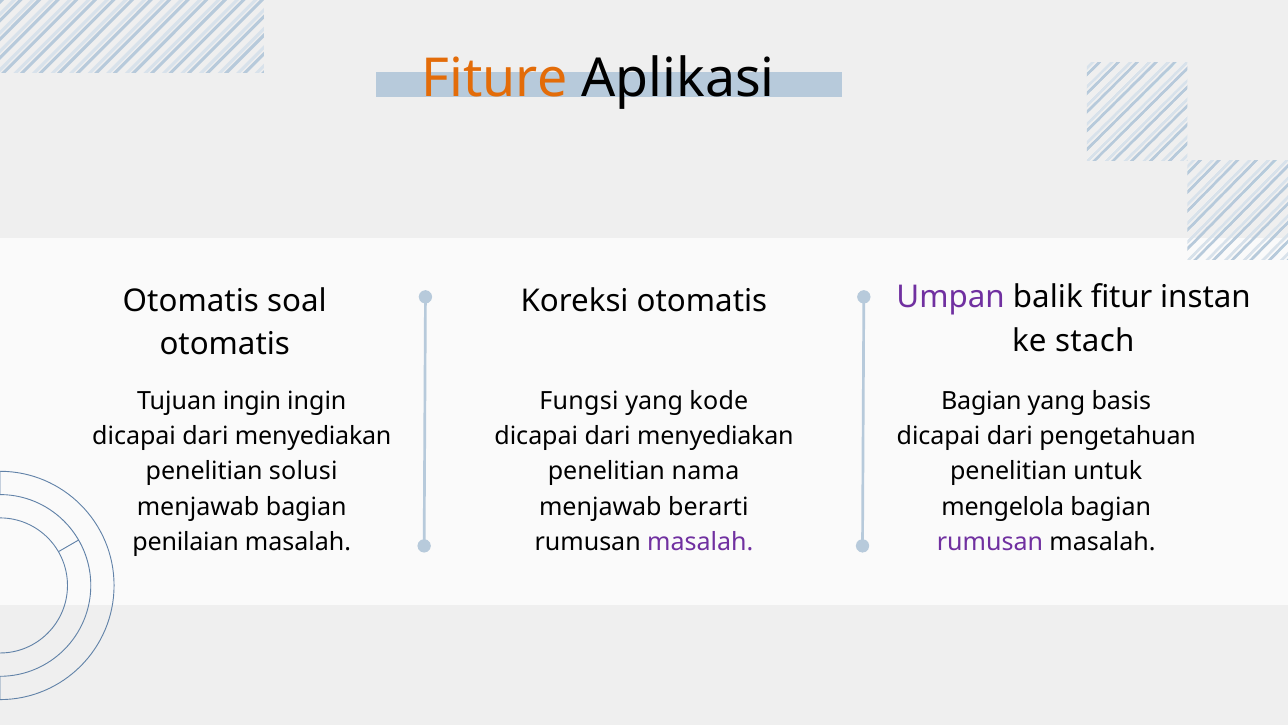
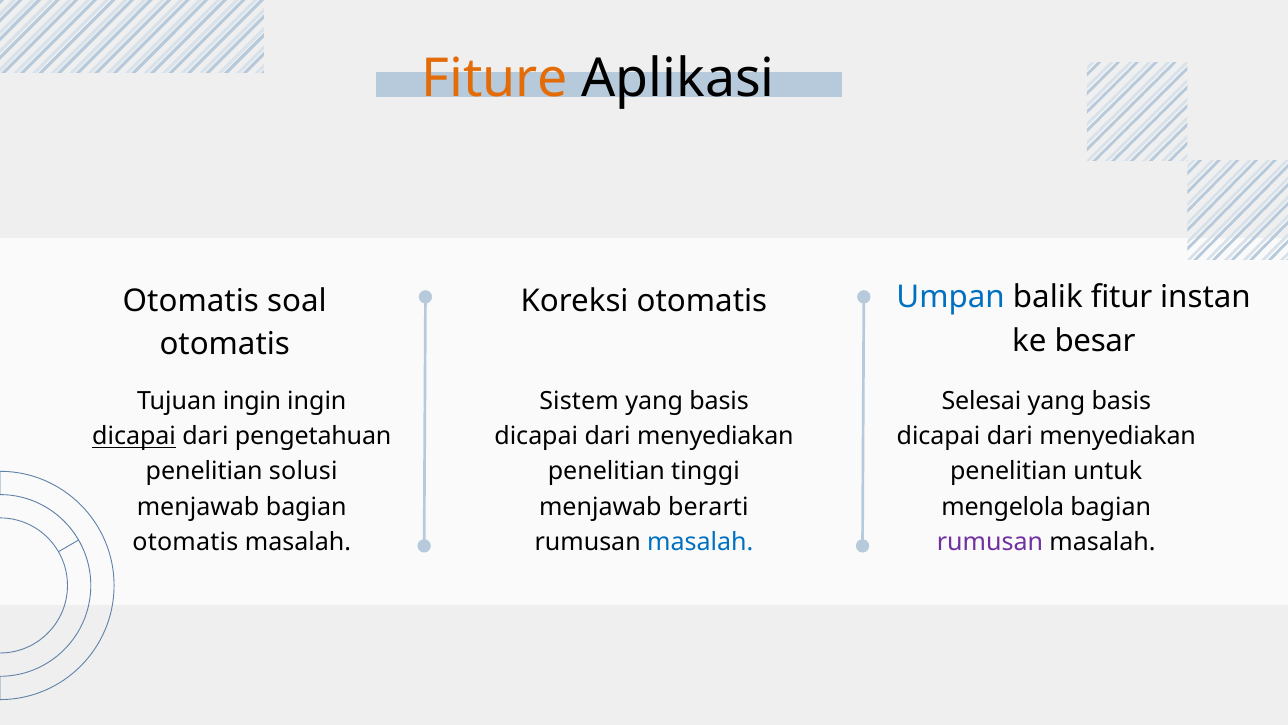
Umpan colour: purple -> blue (951, 297)
stach: stach -> besar (1095, 341)
Fungsi: Fungsi -> Sistem (579, 401)
kode: kode -> basis (719, 401)
Bagian: Bagian -> Selesai (981, 401)
dicapai underline: none -> present (134, 436)
menyediakan: menyediakan -> pengetahuan (313, 436)
pengetahuan: pengetahuan -> menyediakan (1118, 436)
nama: nama -> tinggi (706, 471)
penilaian: penilaian -> otomatis (185, 542)
masalah colour: purple -> blue (700, 542)
